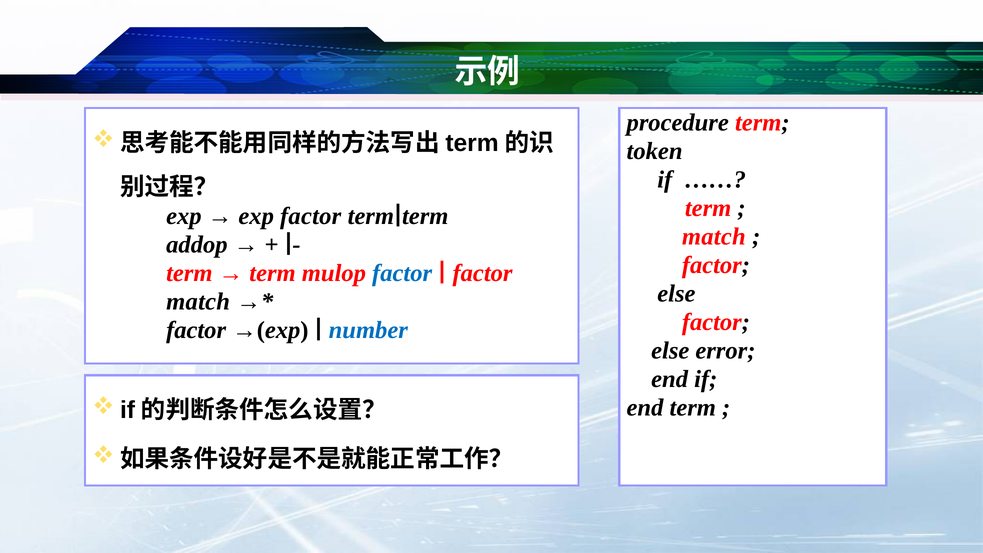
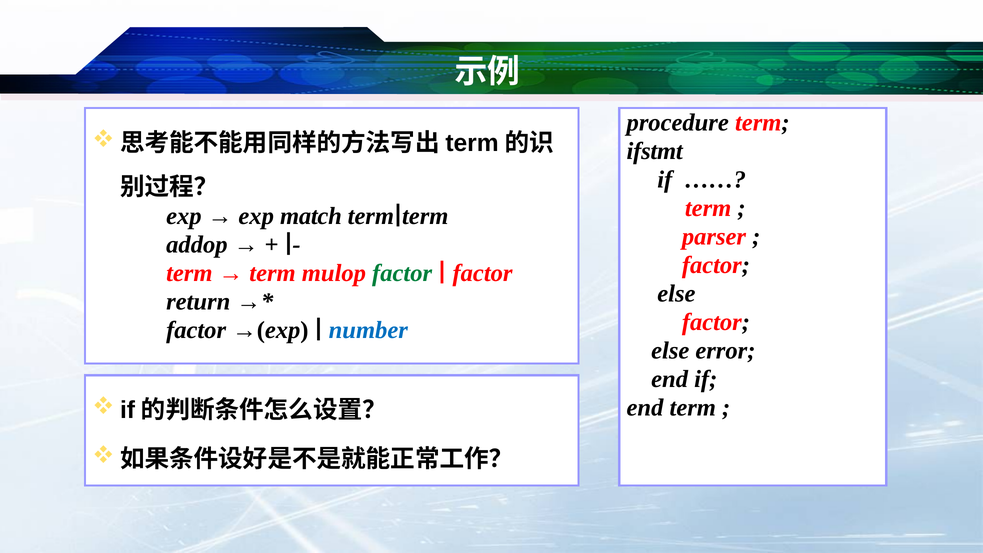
token: token -> ifstmt (655, 151)
exp factor: factor -> match (311, 216)
match: match -> parser (714, 237)
factor colour: blue -> green (402, 273)
match: match -> return (198, 301)
